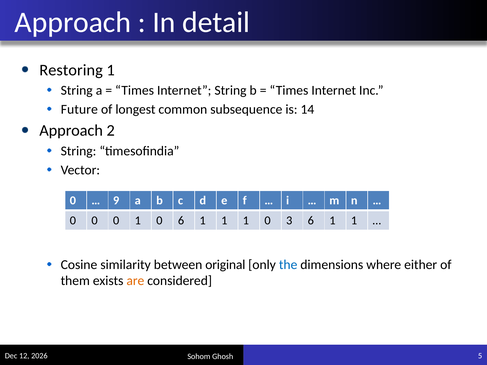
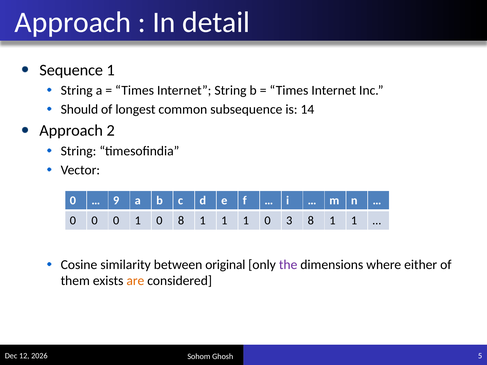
Restoring: Restoring -> Sequence (71, 70)
Future: Future -> Should (79, 109)
0 6: 6 -> 8 (181, 221)
3 6: 6 -> 8 (311, 221)
the colour: blue -> purple (288, 265)
